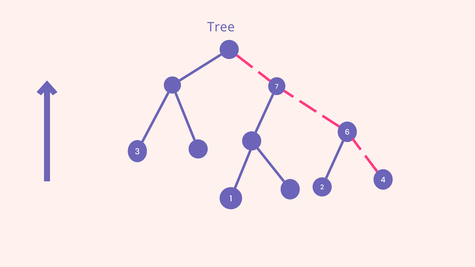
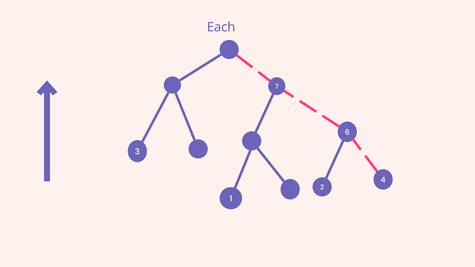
Tree: Tree -> Each (221, 27)
